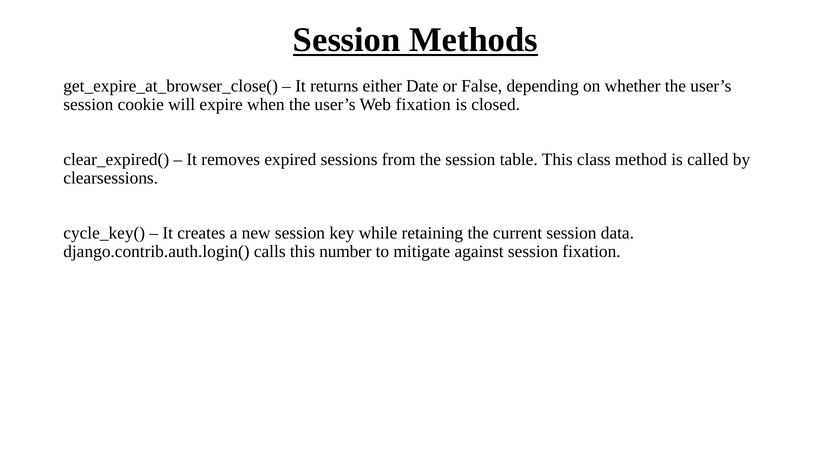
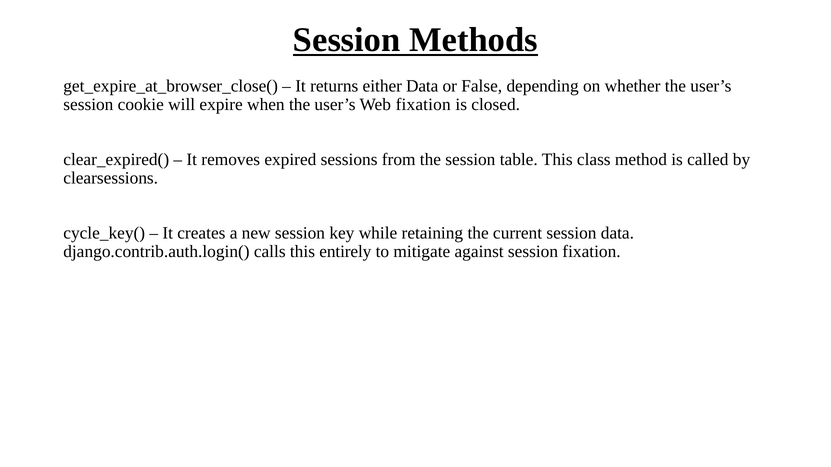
either Date: Date -> Data (422, 86)
number: number -> entirely (345, 252)
